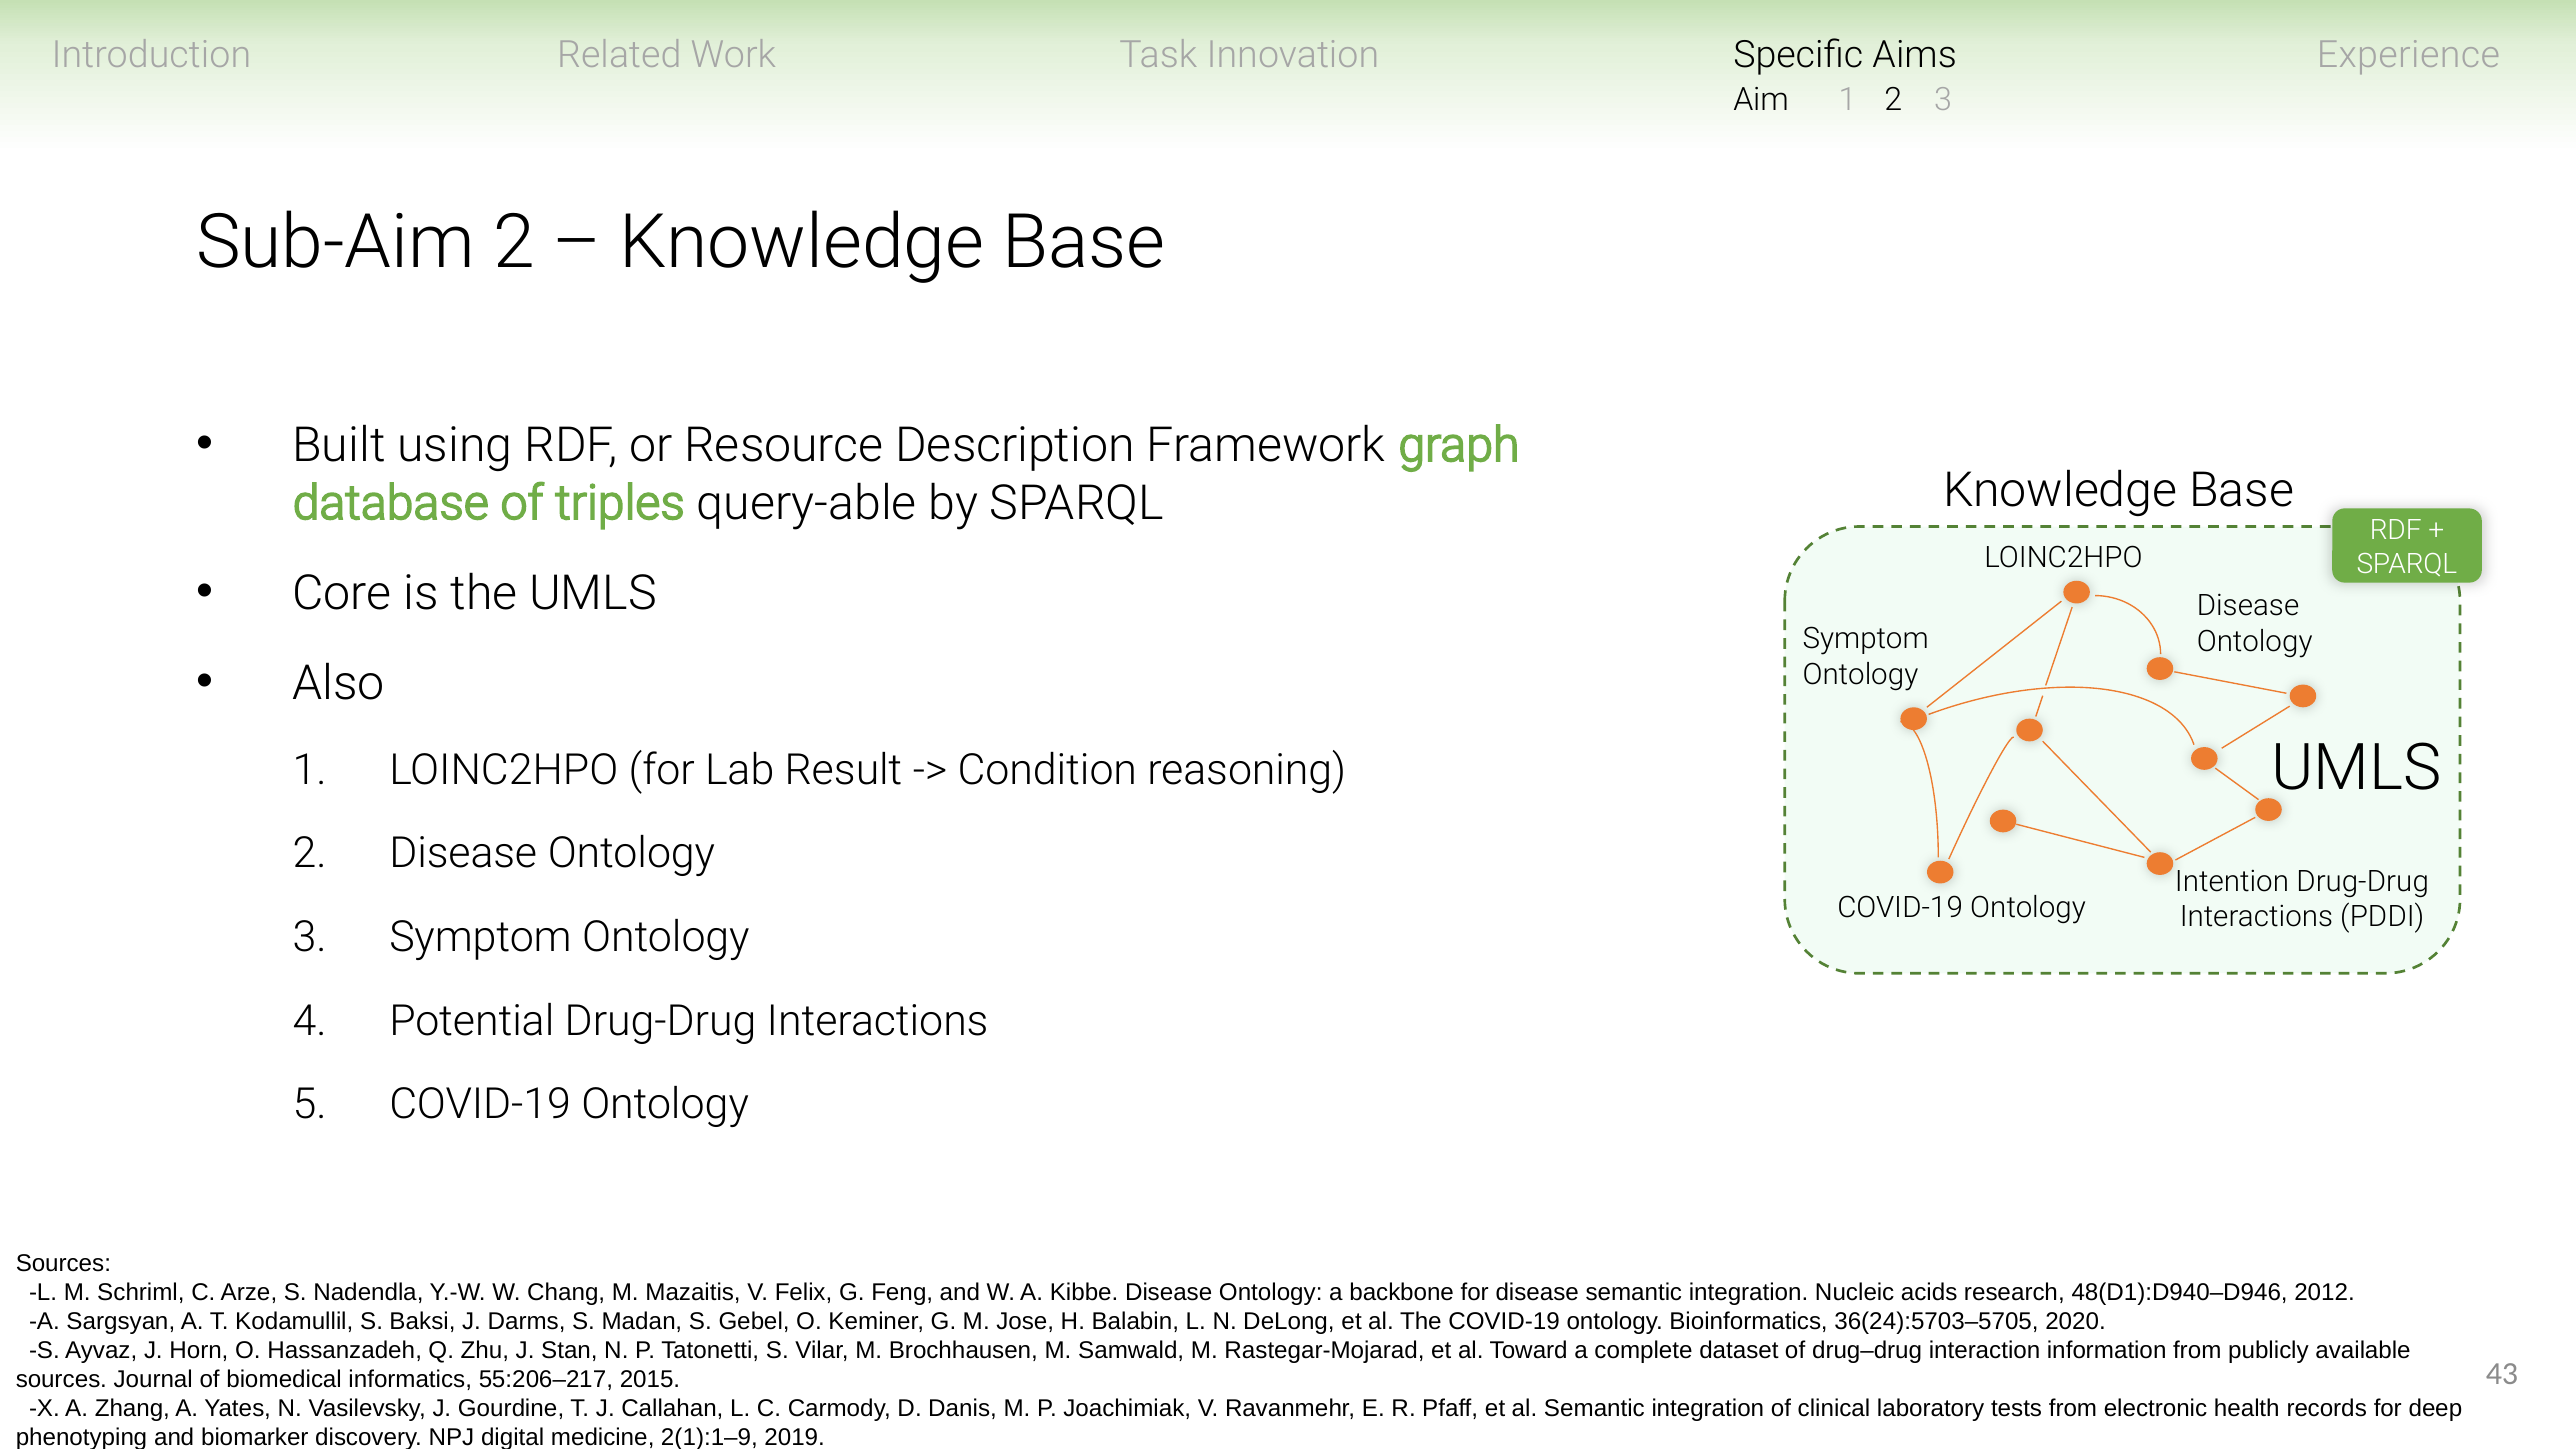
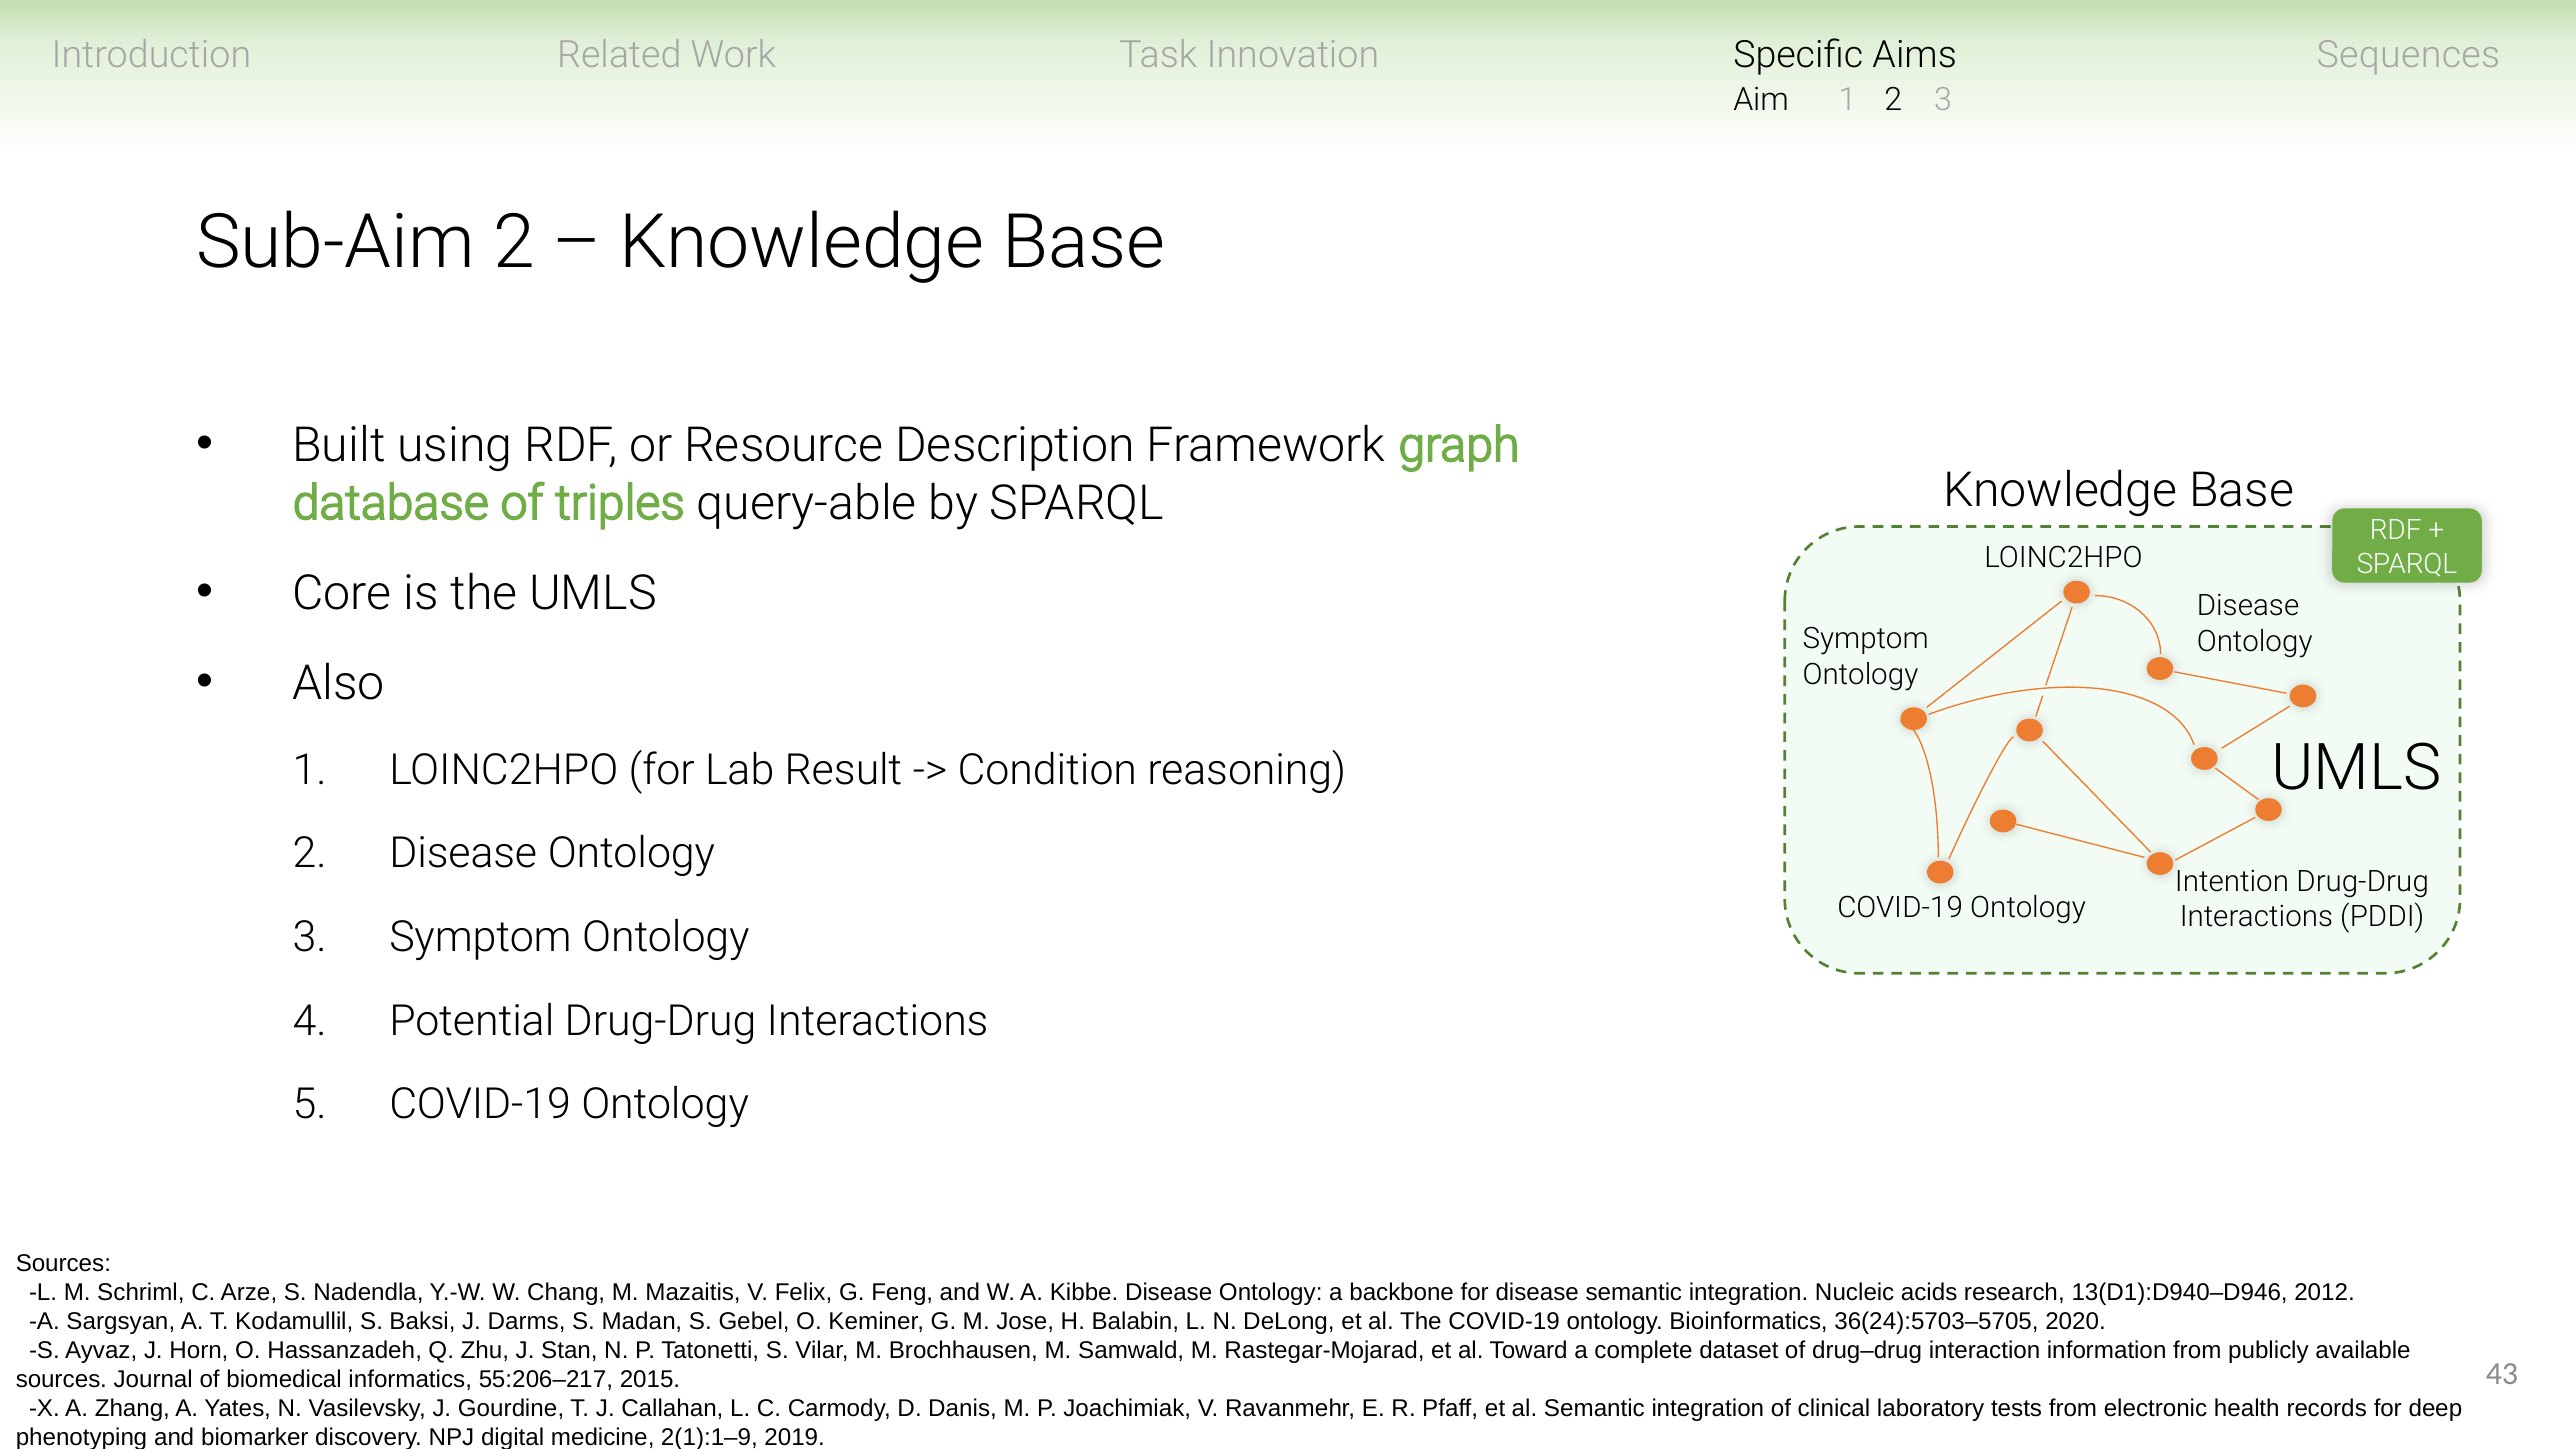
Experience: Experience -> Sequences (2408, 55)
48(D1):D940–D946: 48(D1):D940–D946 -> 13(D1):D940–D946 (2180, 1292)
